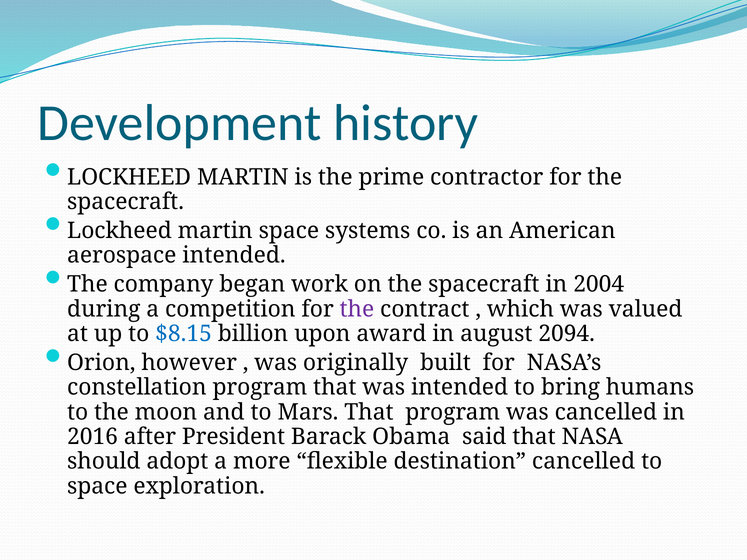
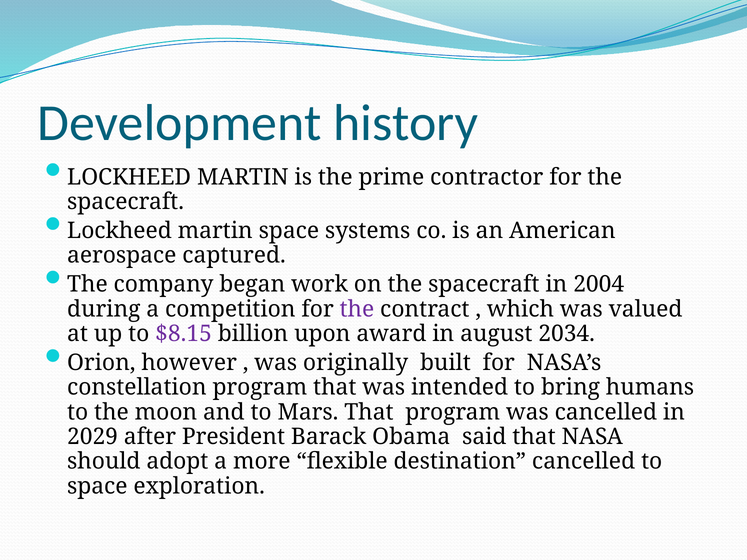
aerospace intended: intended -> captured (234, 255)
$8.15 colour: blue -> purple (184, 334)
2094: 2094 -> 2034 (567, 334)
2016: 2016 -> 2029 (93, 437)
